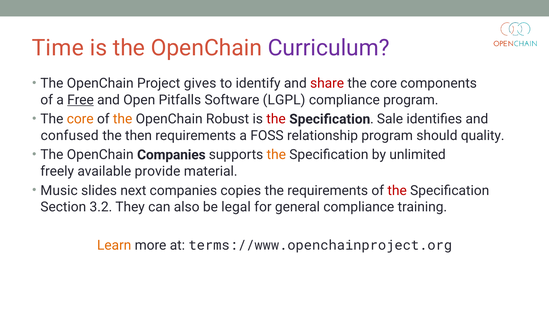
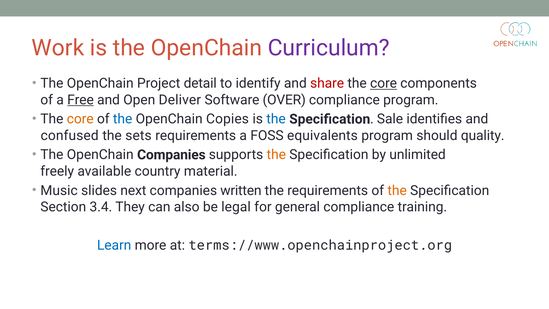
Time: Time -> Work (58, 48)
gives: gives -> detail (200, 83)
core underline: none -> present (384, 83)
Pitfalls: Pitfalls -> Deliver (180, 100)
LGPL: LGPL -> OVER (284, 100)
the colour: orange -> blue (123, 119)
Robust: Robust -> Copies (227, 119)
the colour: red -> blue (276, 119)
then: then -> sets (138, 135)
relationship: relationship -> equivalents (322, 135)
provide: provide -> country (158, 171)
copies: copies -> written (241, 190)
the colour: red -> orange (397, 190)
3.2: 3.2 -> 3.4 (101, 207)
Learn colour: orange -> blue (114, 245)
